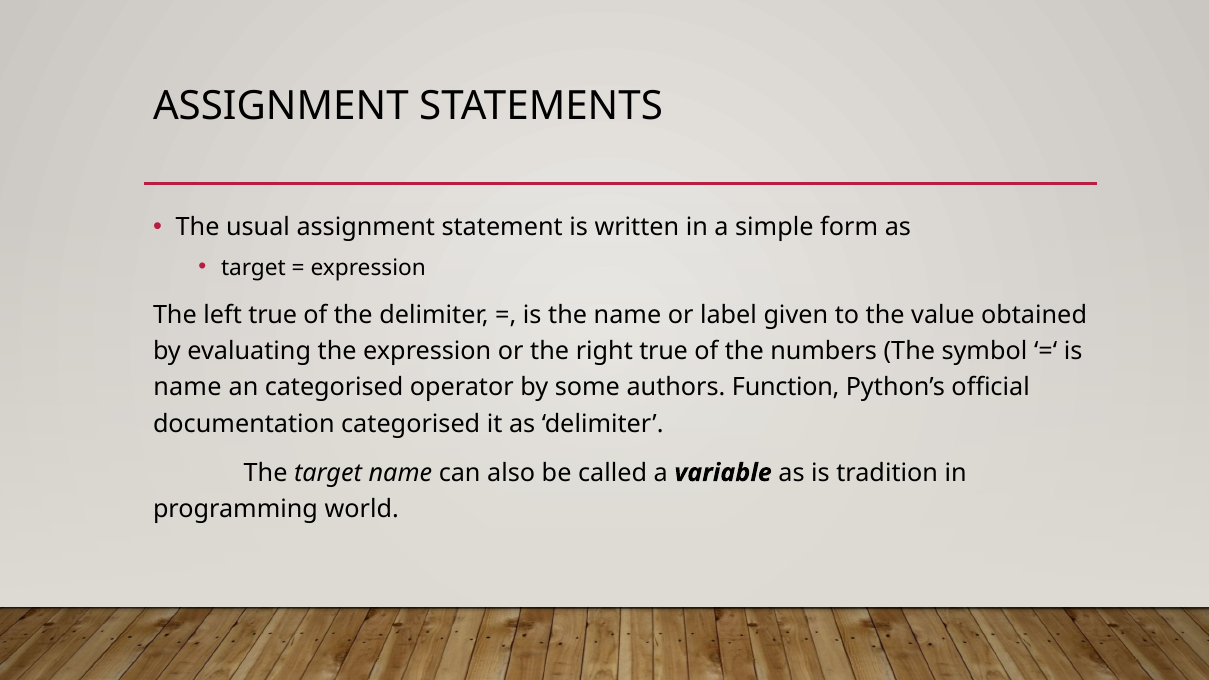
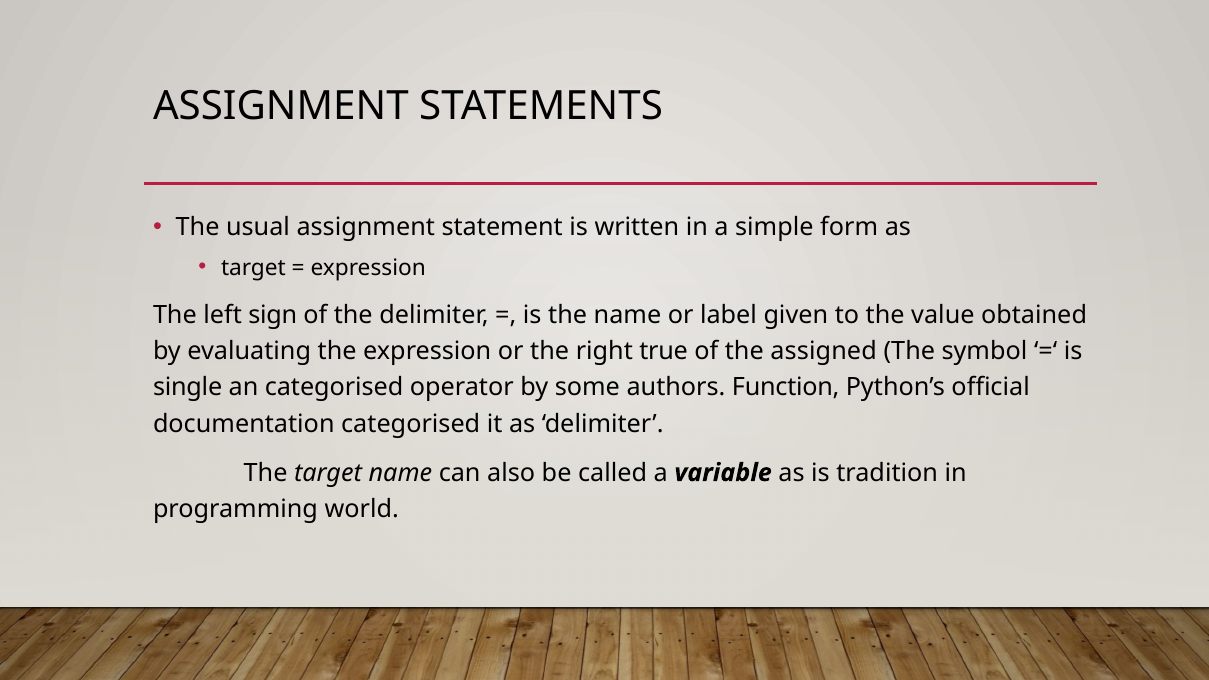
left true: true -> sign (273, 315)
numbers: numbers -> assigned (824, 351)
name: name -> single (188, 388)
